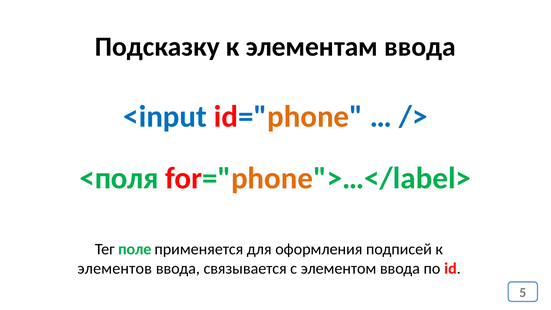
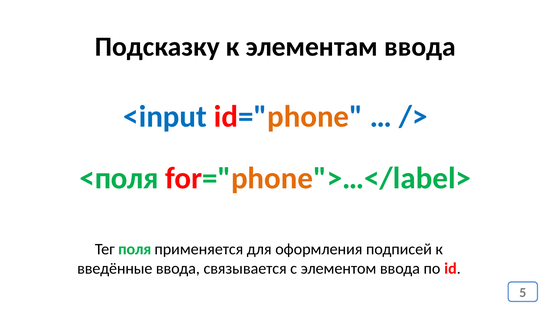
поле: поле -> поля (135, 249)
элементов: элементов -> введённые (115, 268)
